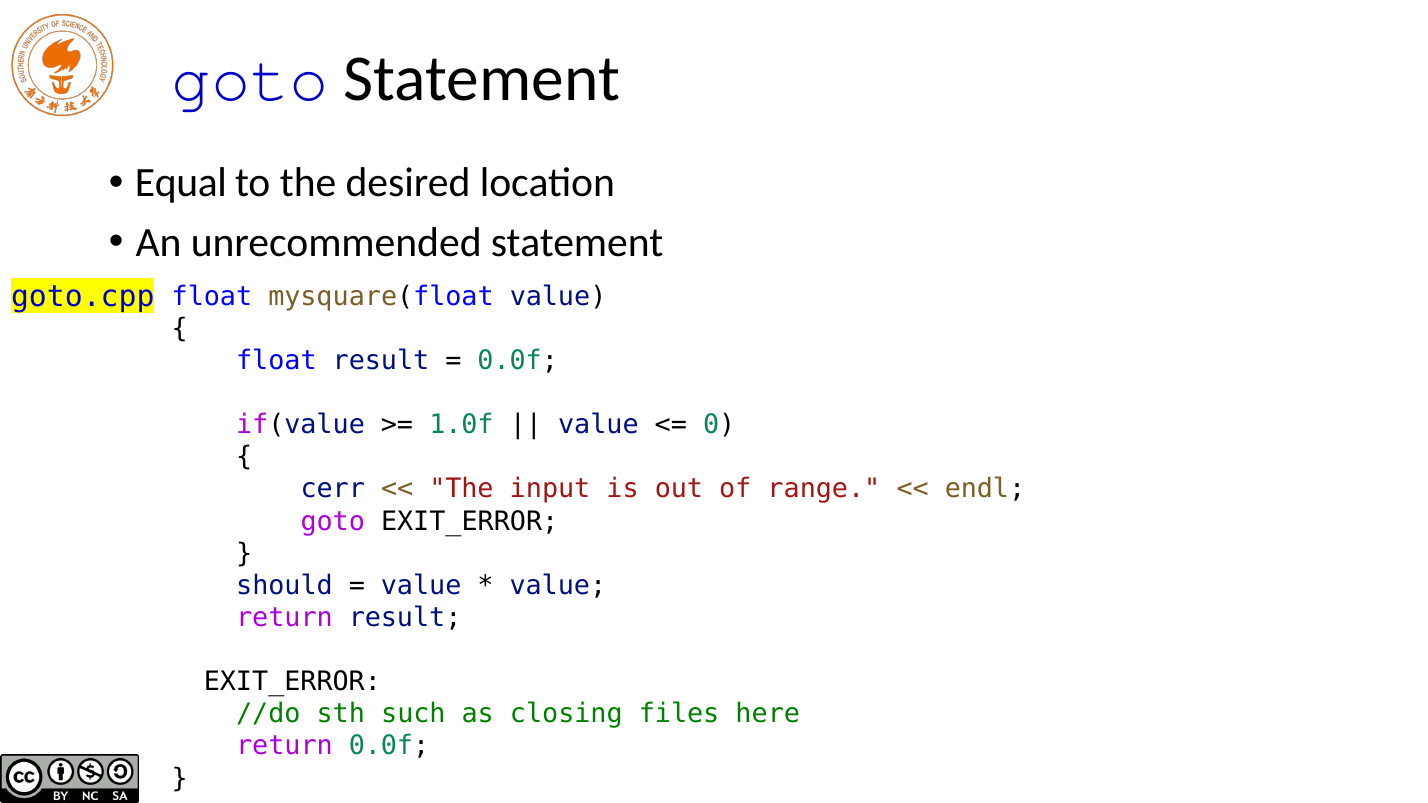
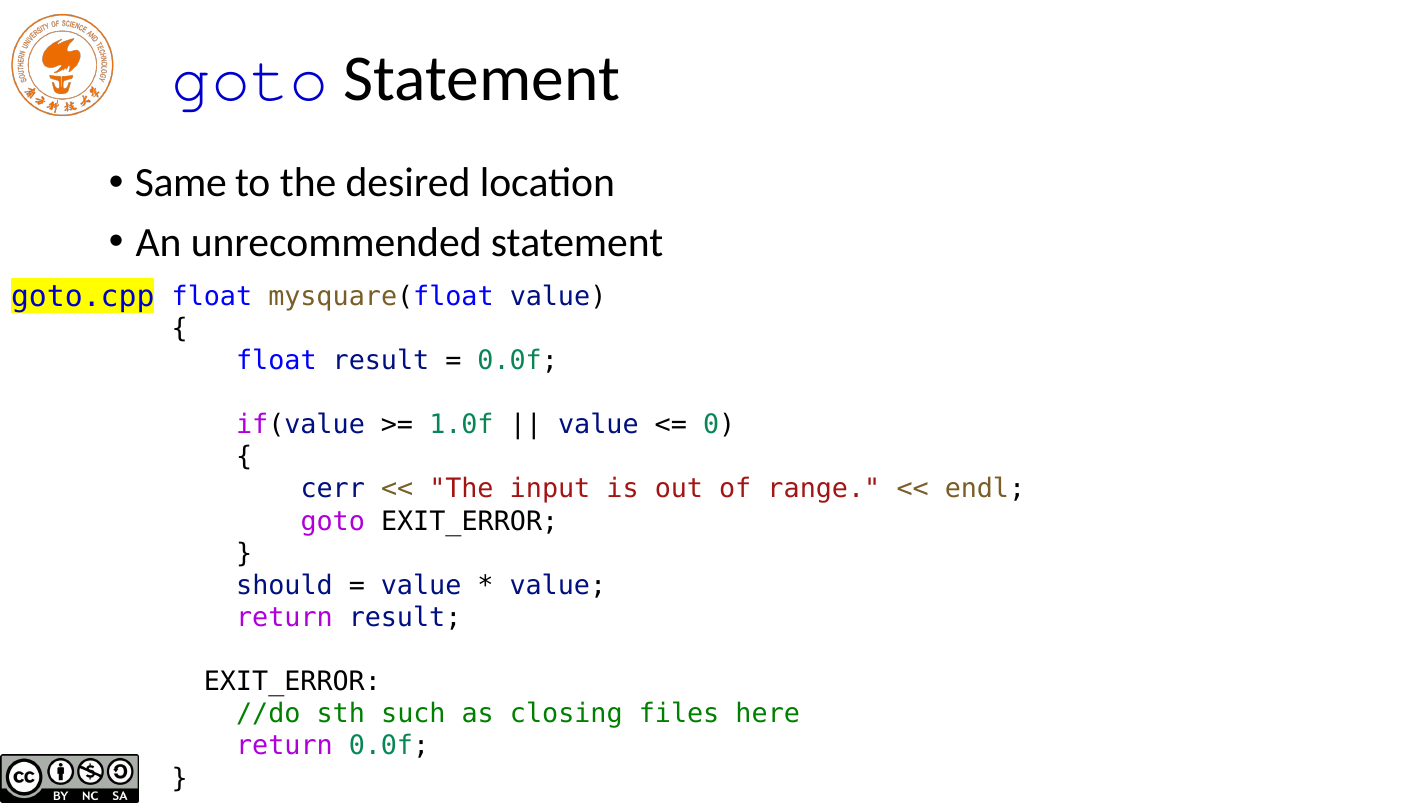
Equal: Equal -> Same (181, 183)
